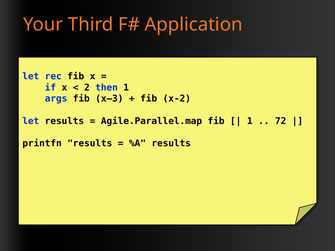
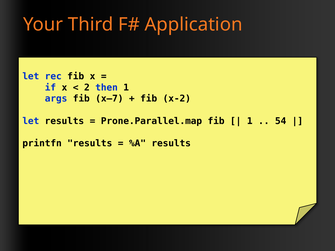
x–3: x–3 -> x–7 (109, 99)
Agile.Parallel.map: Agile.Parallel.map -> Prone.Parallel.map (151, 121)
72: 72 -> 54 (281, 121)
